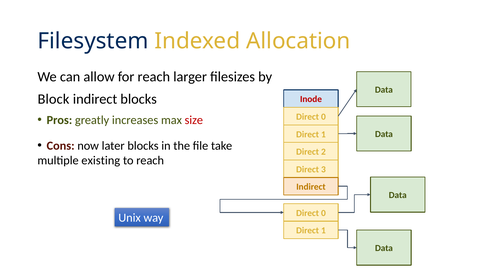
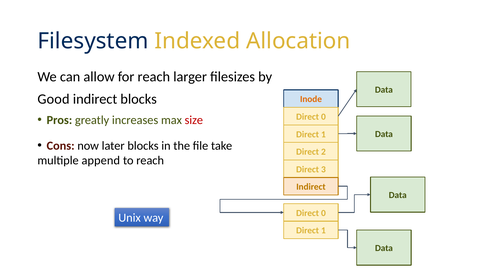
Block: Block -> Good (53, 99)
Inode colour: red -> orange (311, 99)
existing: existing -> append (101, 161)
